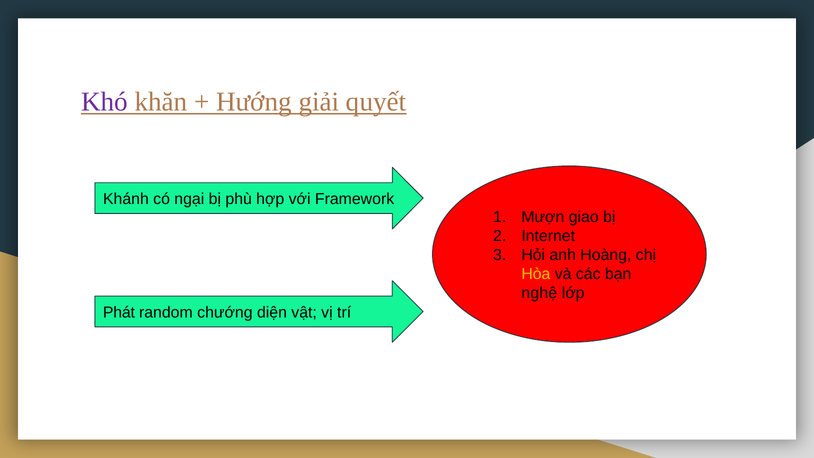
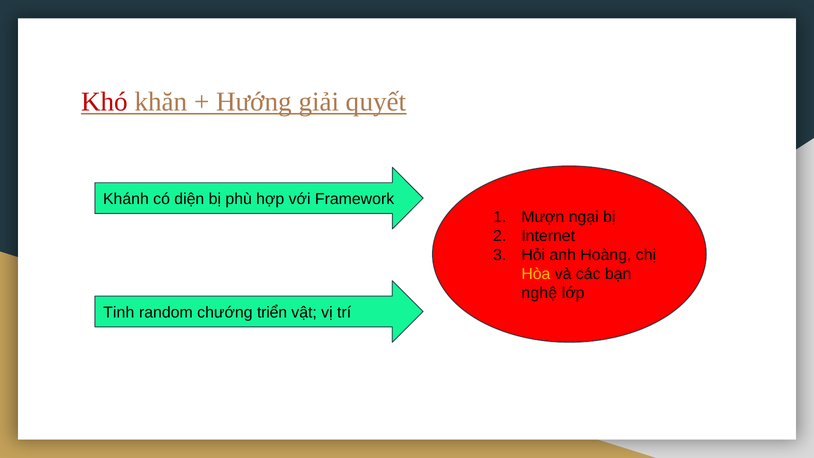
Khó colour: purple -> red (104, 102)
ngại: ngại -> diện (189, 199)
giao: giao -> ngại (584, 217)
Phát: Phát -> Tinh (119, 312)
diện: diện -> triển (272, 312)
